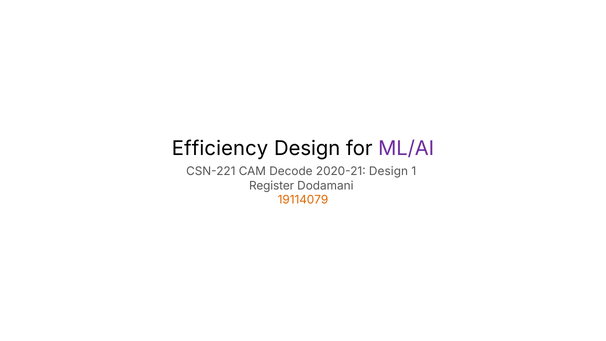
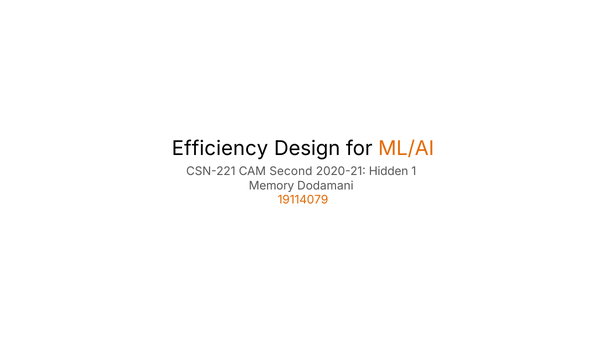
ML/AI colour: purple -> orange (406, 148)
Decode: Decode -> Second (291, 171)
2020-21 Design: Design -> Hidden (389, 171)
Register: Register -> Memory (272, 186)
